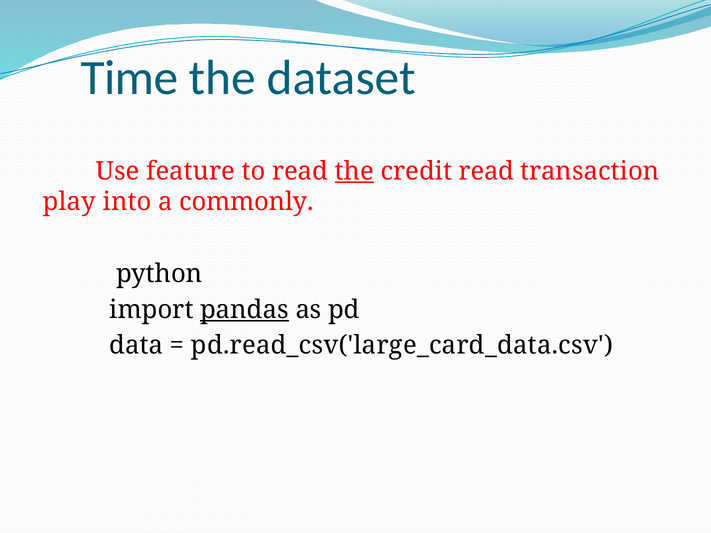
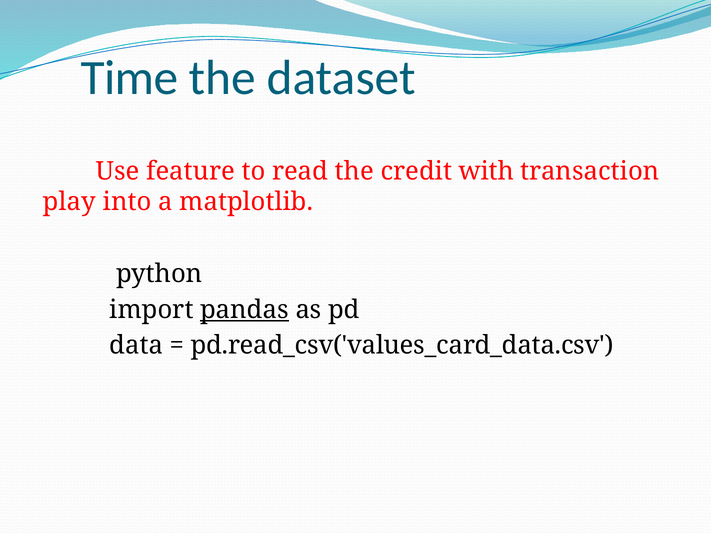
the underline: present -> none (354, 171)
credit read: read -> with (486, 171)
commonly: commonly -> matplotlib (246, 202)
pd.read_csv('large_card_data.csv: pd.read_csv('large_card_data.csv -> pd.read_csv('values_card_data.csv (402, 346)
